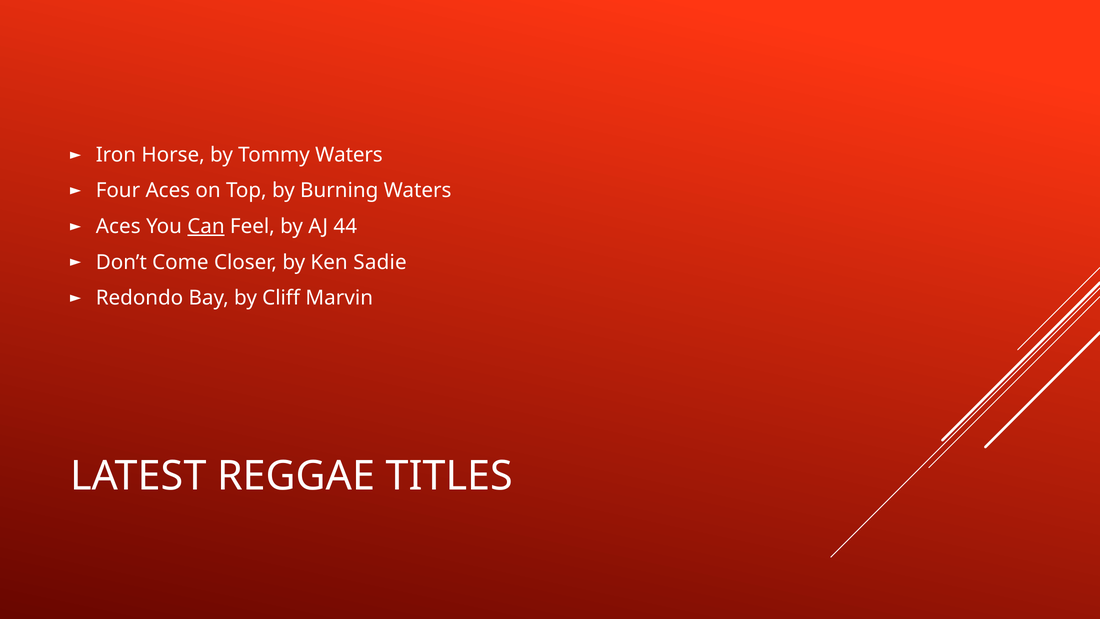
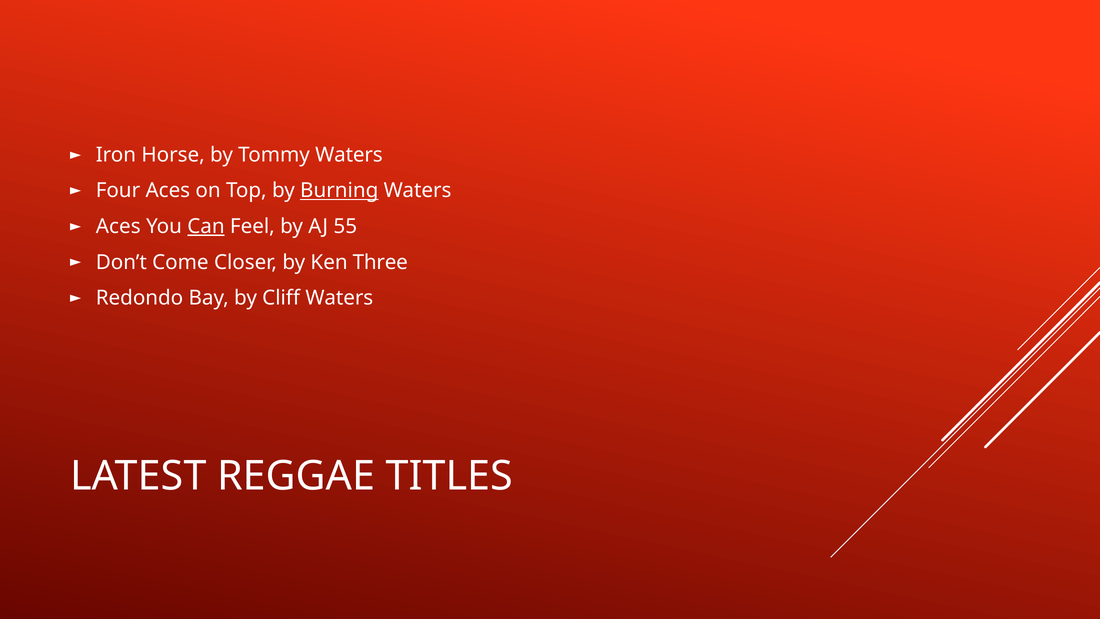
Burning underline: none -> present (339, 191)
44: 44 -> 55 (345, 226)
Sadie: Sadie -> Three (380, 262)
Cliff Marvin: Marvin -> Waters (339, 298)
